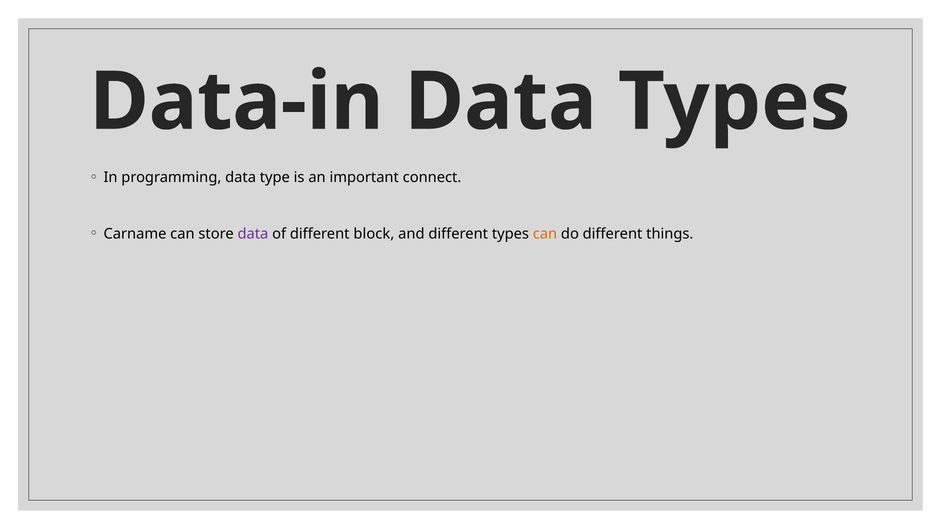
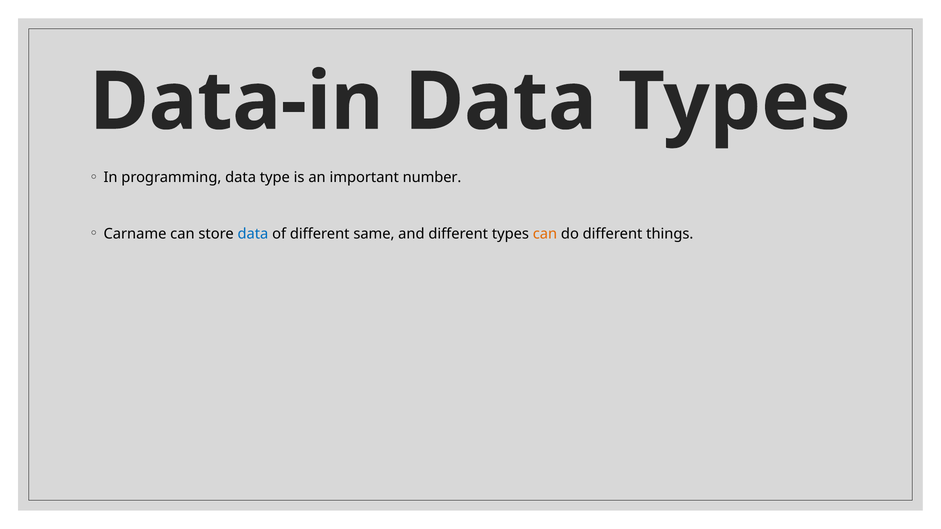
connect: connect -> number (432, 177)
data colour: purple -> blue (253, 234)
block: block -> same (374, 234)
